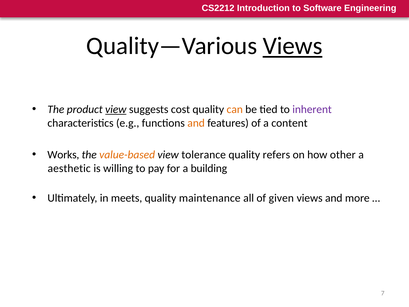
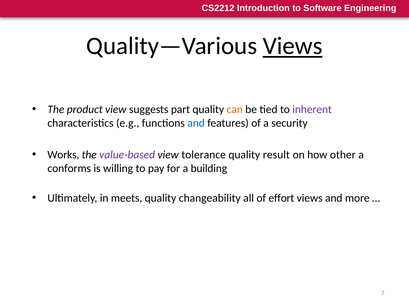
view underline: present -> none (116, 109)
cost: cost -> part (181, 109)
and colour: orange -> blue (196, 123)
content: content -> security (290, 123)
value-based colour: orange -> purple (127, 155)
refers: refers -> result (276, 155)
aesthetic: aesthetic -> conforms (69, 168)
maintenance: maintenance -> changeability (210, 198)
given: given -> effort (281, 198)
